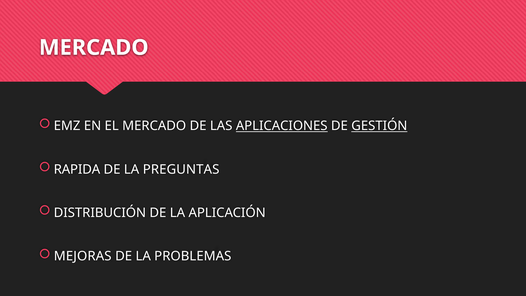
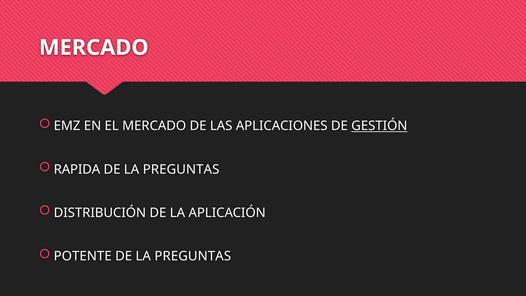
APLICACIONES underline: present -> none (282, 126)
MEJORAS: MEJORAS -> POTENTE (83, 256)
PROBLEMAS: PROBLEMAS -> PREGUNTAS (193, 256)
